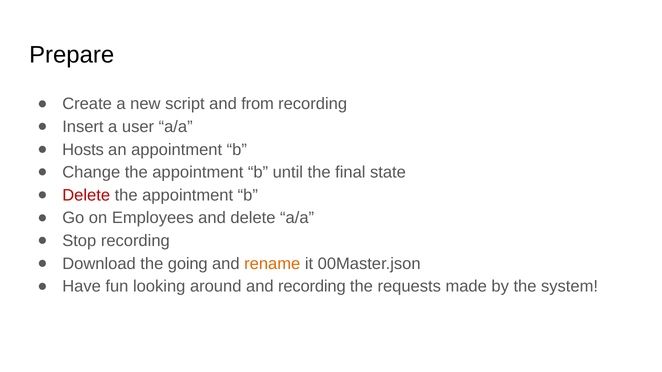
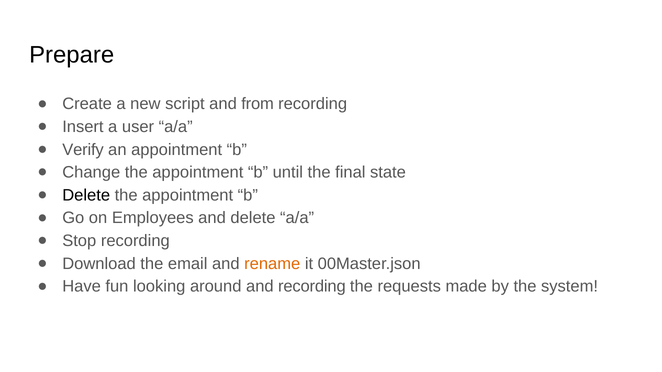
Hosts: Hosts -> Verify (83, 150)
Delete colour: red -> black (86, 195)
going: going -> email (188, 264)
